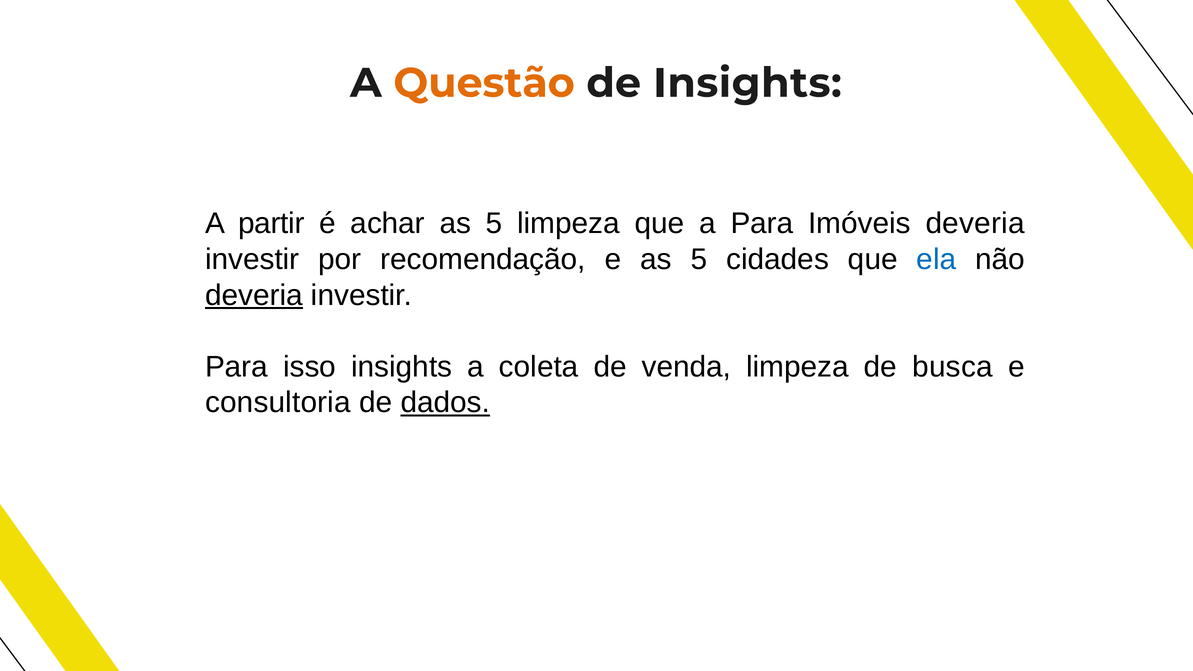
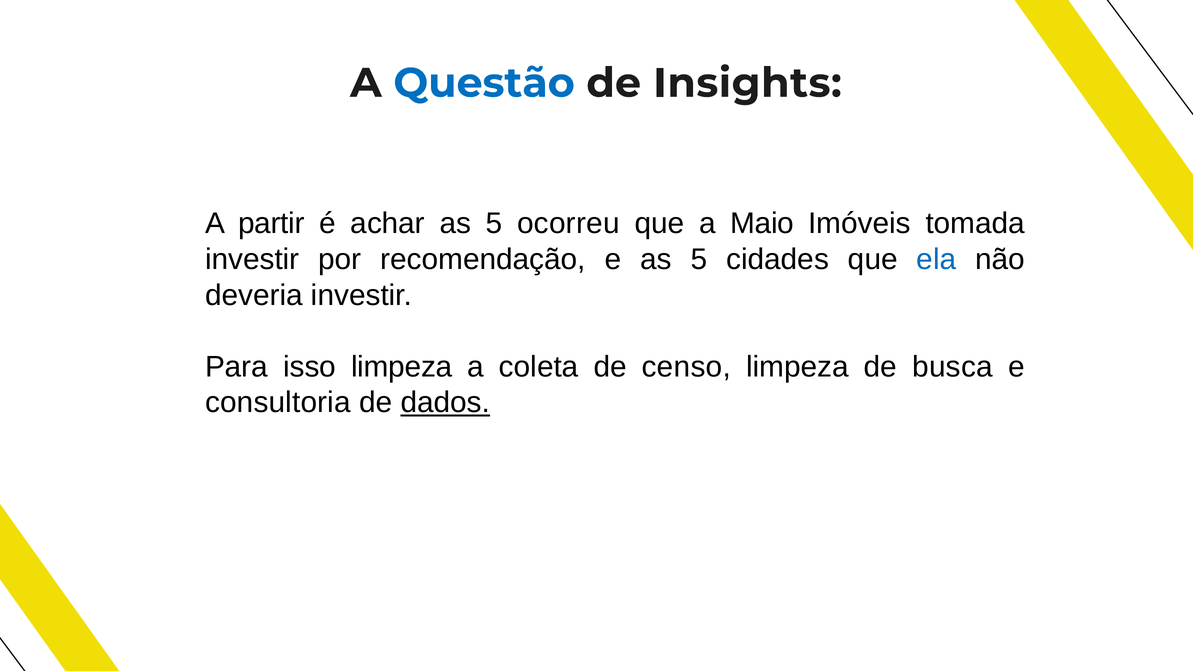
Questão colour: orange -> blue (484, 83)
5 limpeza: limpeza -> ocorreu (568, 224)
a Para: Para -> Maio (762, 224)
Imóveis deveria: deveria -> tomada (975, 224)
deveria underline: present -> none (254, 295)
isso insights: insights -> limpeza (402, 367)
venda: venda -> censo (686, 367)
